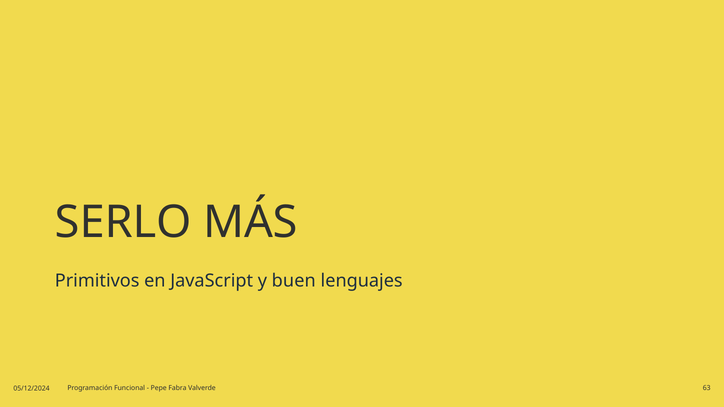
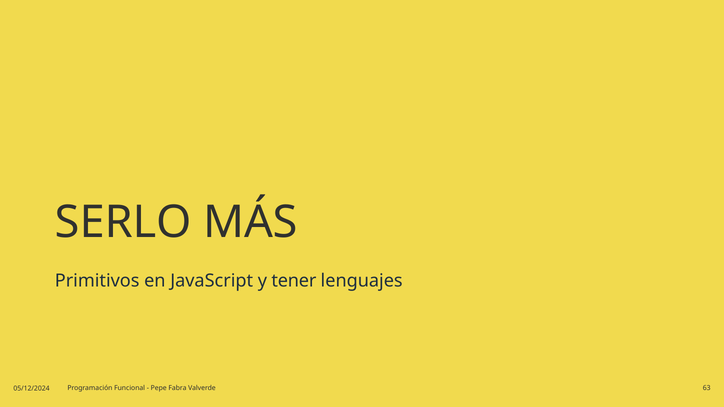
buen: buen -> tener (294, 281)
